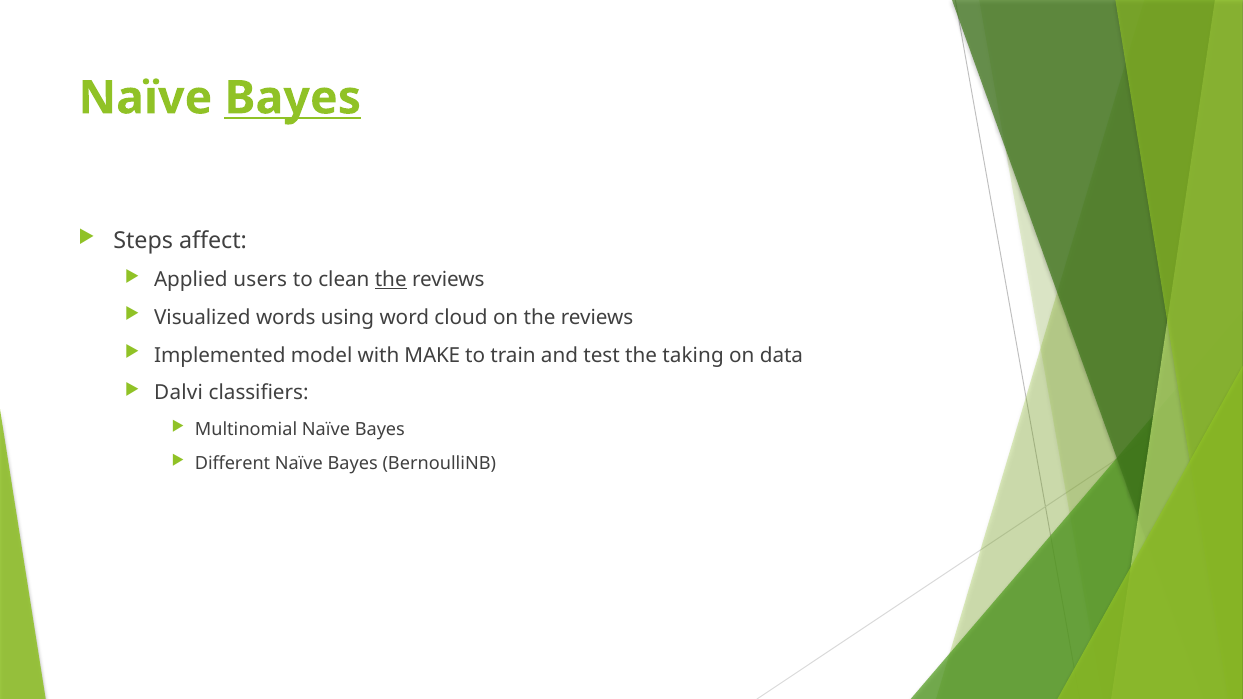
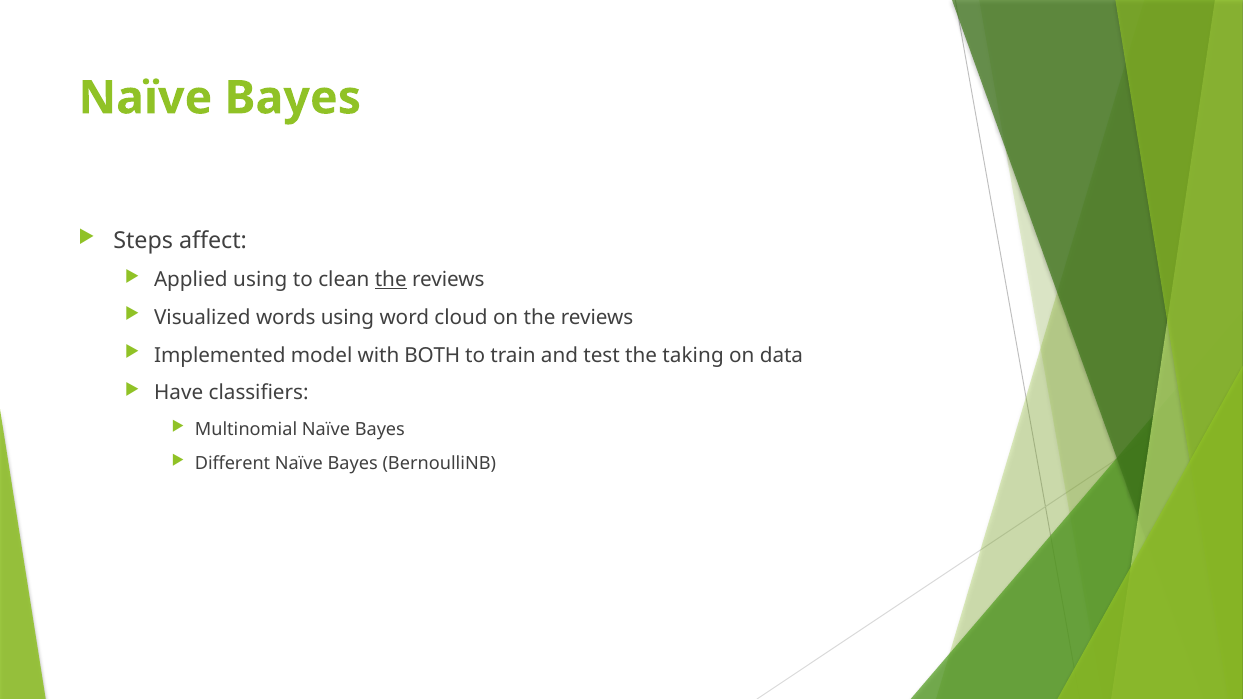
Bayes underline: present -> none (293, 98)
Applied users: users -> using (260, 280)
MAKE: MAKE -> BOTH (432, 355)
Dalvi: Dalvi -> Have (179, 393)
